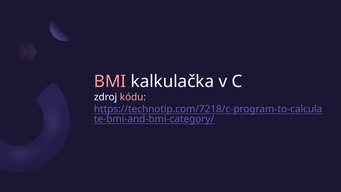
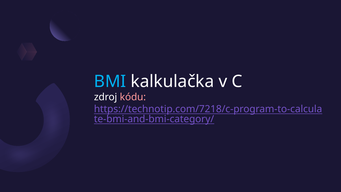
BMI colour: pink -> light blue (110, 81)
